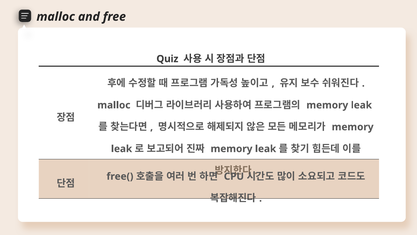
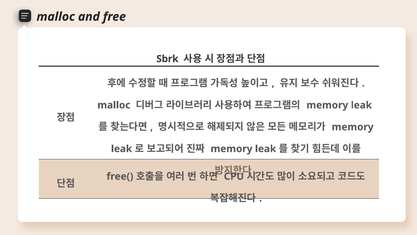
Quiz: Quiz -> Sbrk (167, 59)
